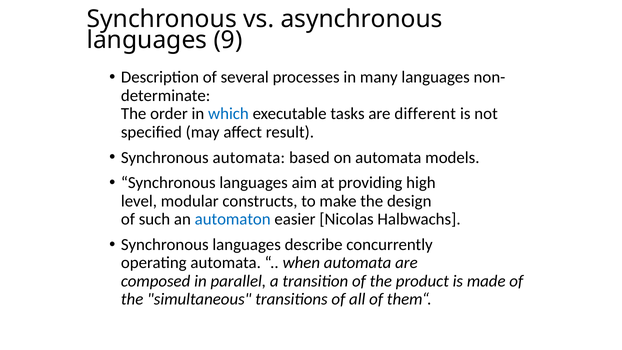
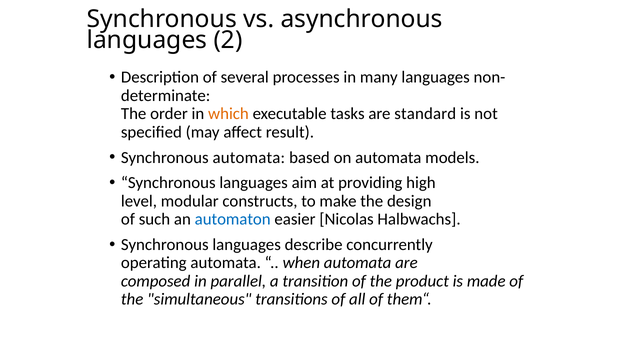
9: 9 -> 2 (228, 40)
which colour: blue -> orange (228, 114)
different: different -> standard (425, 114)
